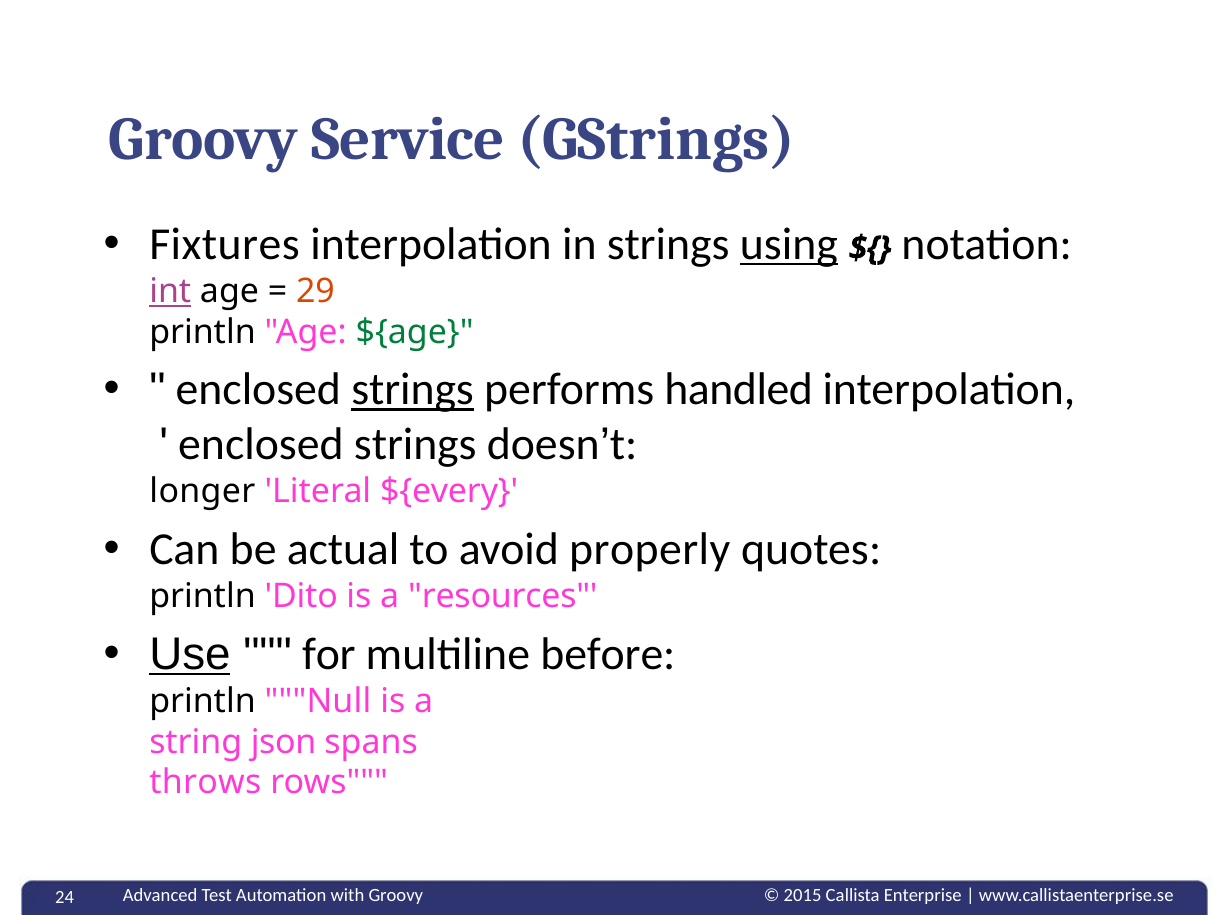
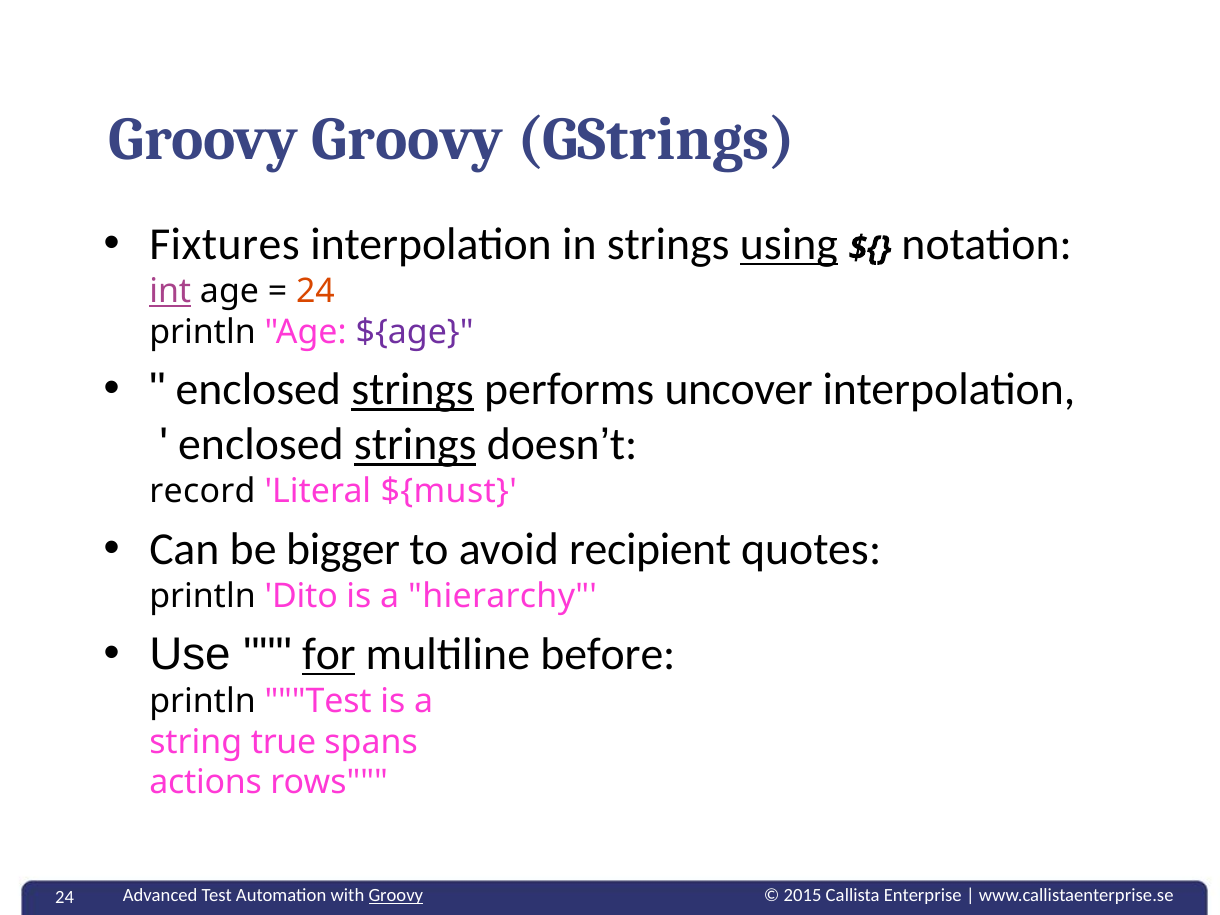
Groovy Service: Service -> Groovy (408, 139)
29: 29 -> 24 (315, 291)
${age colour: green -> purple (415, 332)
handled: handled -> uncover (739, 390)
strings underline: none -> present (415, 445)
longer: longer -> record (202, 492)
${every: ${every -> ${must (449, 492)
actual: actual -> bigger (343, 550)
properly: properly -> recipient (650, 550)
resources: resources -> hierarchy (503, 597)
Use underline: present -> none (190, 654)
for underline: none -> present (329, 654)
println Null: Null -> Test (318, 701)
json: json -> true (284, 742)
throws: throws -> actions (206, 783)
Groovy underline: none -> present (396, 895)
